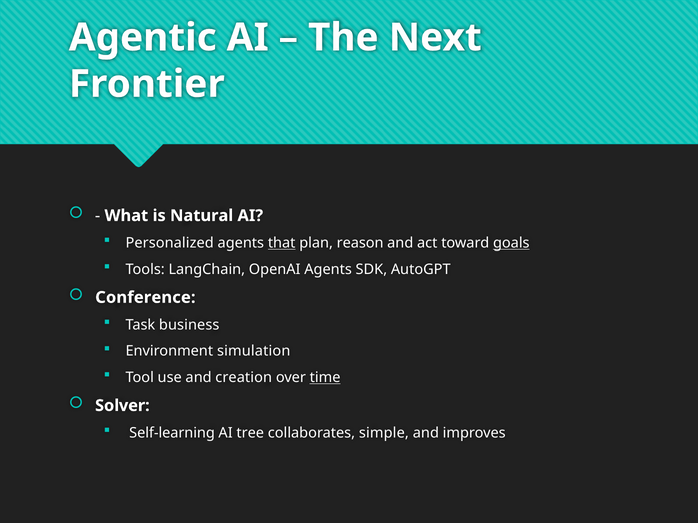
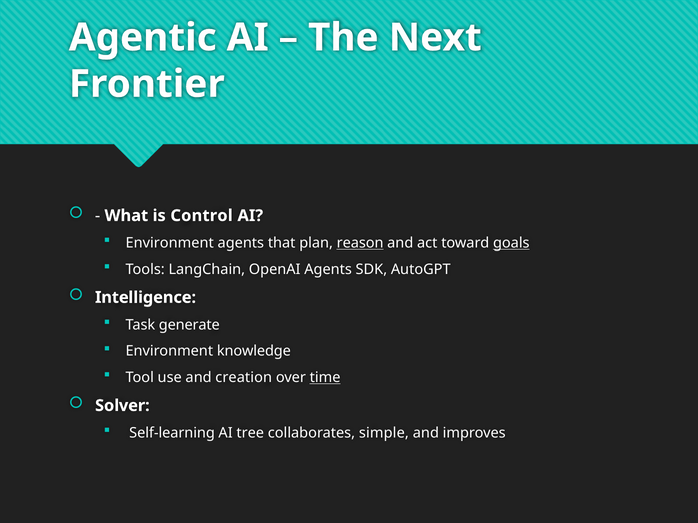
Natural: Natural -> Control (202, 216)
Personalized: Personalized -> Environment (170, 243)
that underline: present -> none (282, 243)
reason underline: none -> present (360, 243)
Conference: Conference -> Intelligence (146, 298)
business: business -> generate (189, 325)
simulation: simulation -> knowledge (254, 352)
